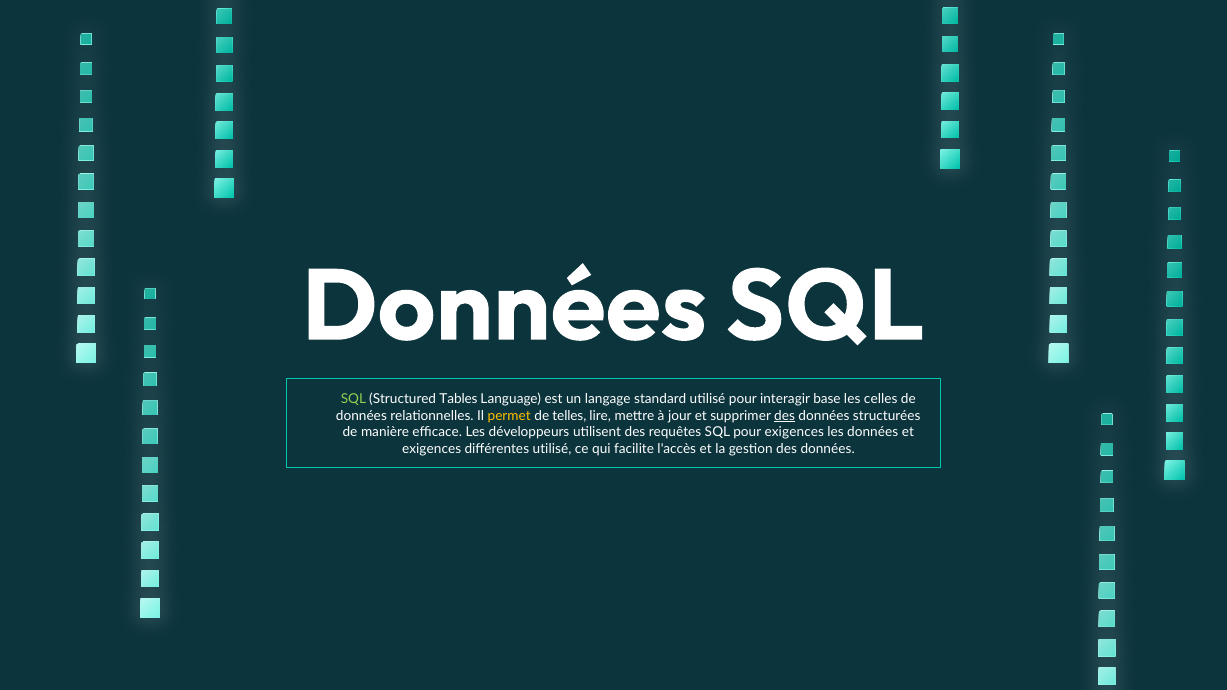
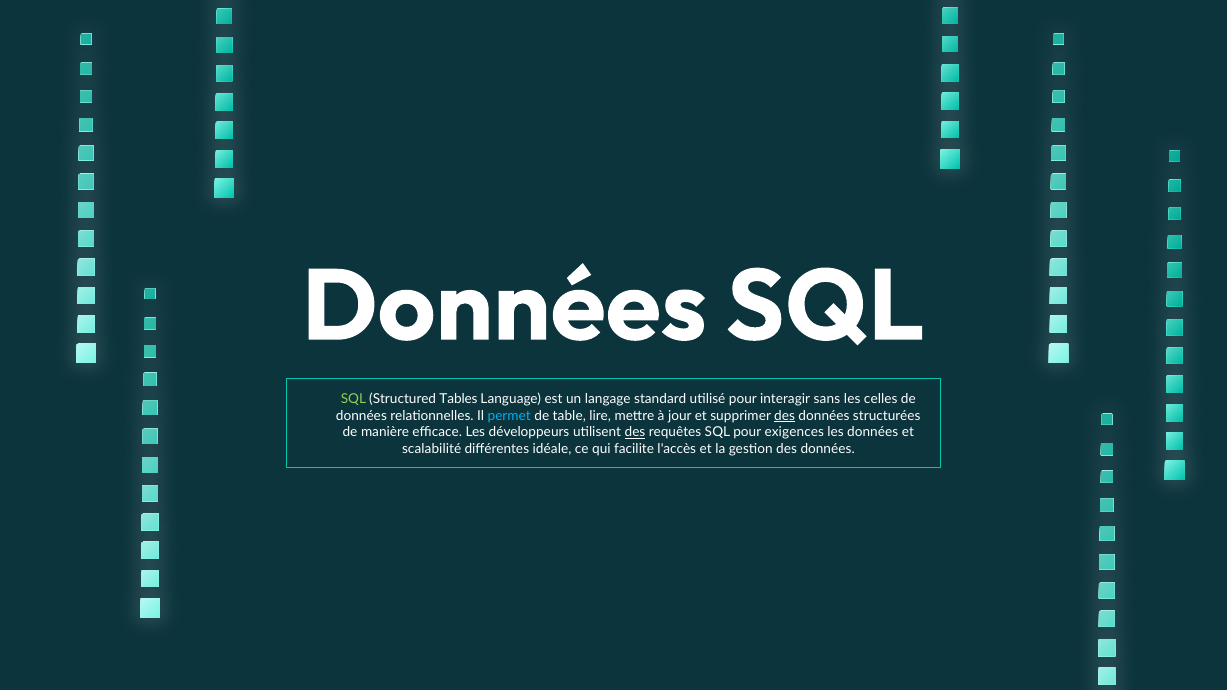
base: base -> sans (827, 400)
permet colour: yellow -> light blue (509, 416)
telles: telles -> table (569, 416)
des underline: none -> present (635, 432)
exigences: exigences -> scalabilité (432, 449)
différentes utilisé: utilisé -> idéale (552, 449)
